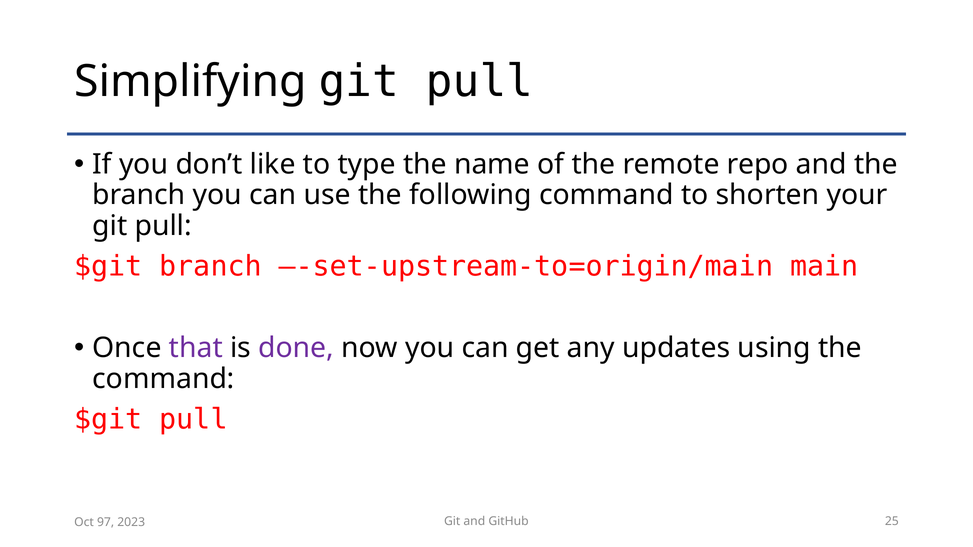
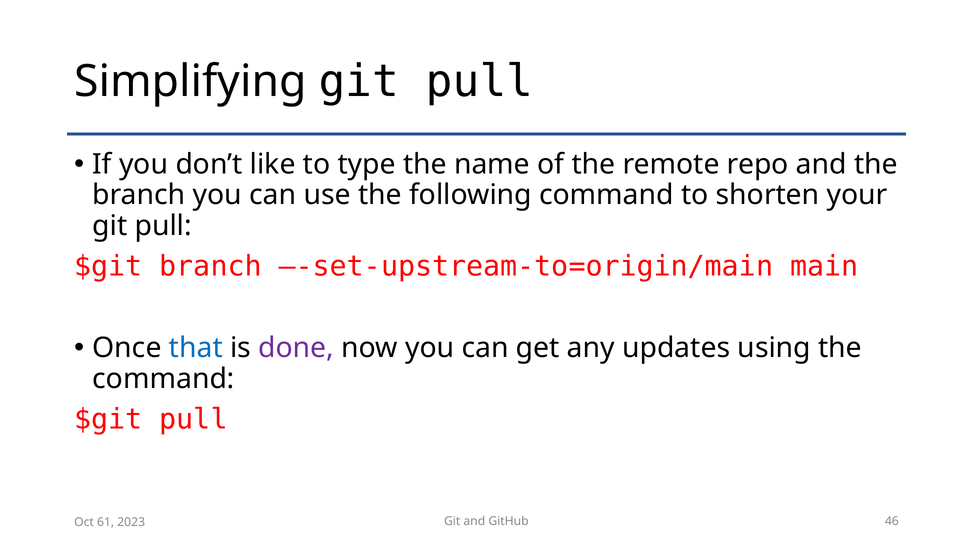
that colour: purple -> blue (196, 348)
25: 25 -> 46 (892, 522)
97: 97 -> 61 (106, 523)
